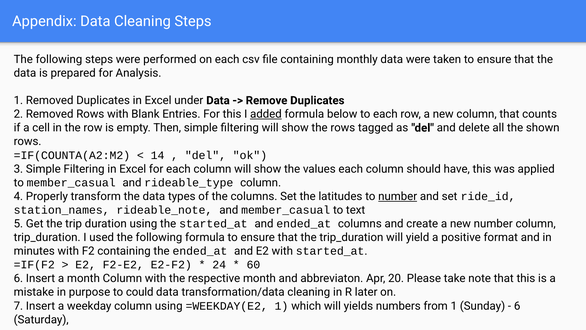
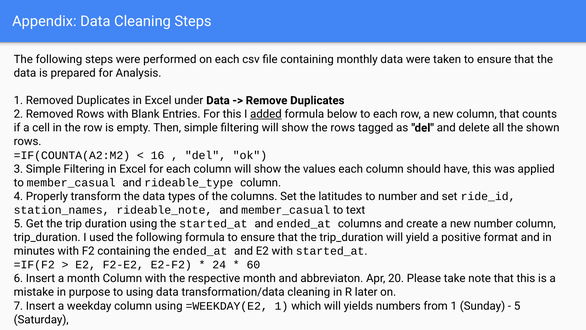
14: 14 -> 16 (158, 155)
number underline: present -> none (398, 196)
to could: could -> using (140, 292)
6: 6 -> 5 (517, 306)
